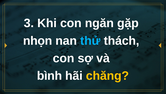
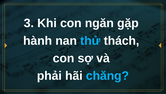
nhọn: nhọn -> hành (38, 40)
bình: bình -> phải (49, 75)
chăng colour: yellow -> light blue (107, 75)
